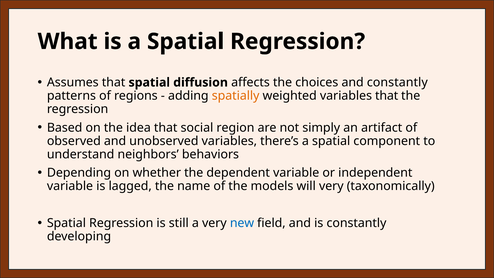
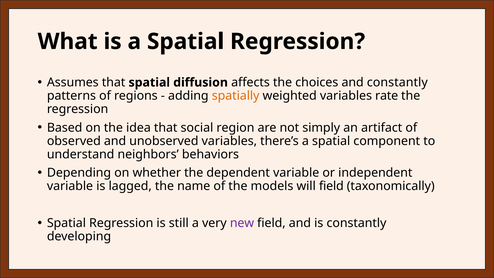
variables that: that -> rate (387, 96)
will very: very -> field (331, 186)
new colour: blue -> purple (242, 223)
